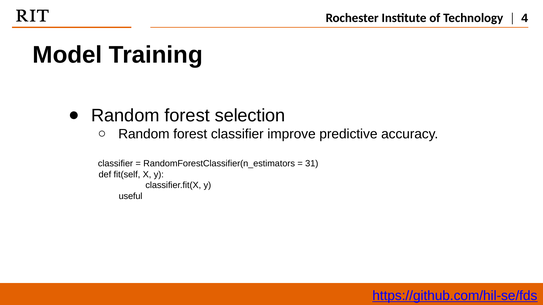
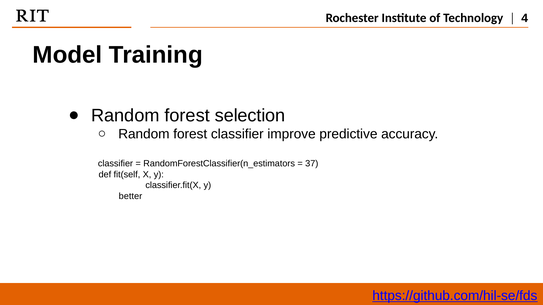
31: 31 -> 37 (312, 164)
useful: useful -> better (130, 196)
